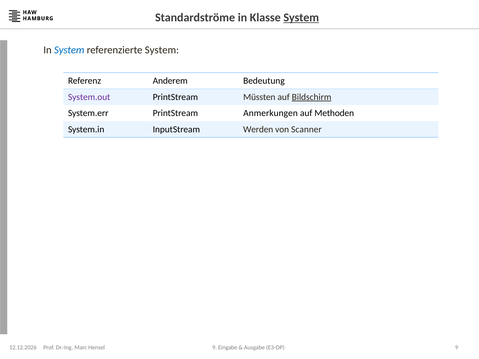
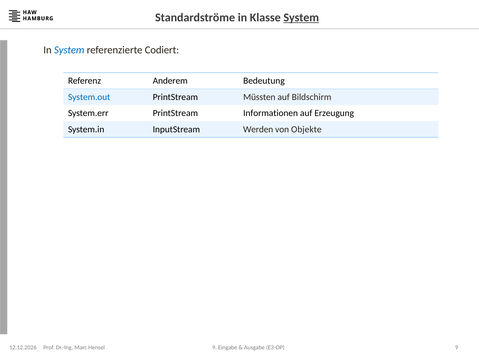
referenzierte System: System -> Codiert (162, 50)
System.out colour: purple -> blue (89, 97)
Bildschirm underline: present -> none (312, 97)
Anmerkungen: Anmerkungen -> Informationen (271, 113)
Methoden: Methoden -> Erzeugung (334, 113)
Scanner: Scanner -> Objekte (306, 129)
